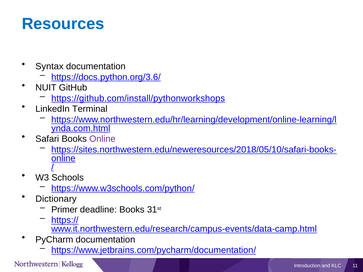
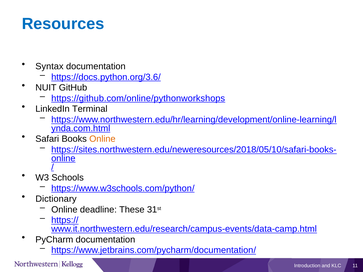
https://github.com/install/pythonworkshops: https://github.com/install/pythonworkshops -> https://github.com/online/pythonworkshops (138, 98)
Online colour: purple -> orange (102, 139)
Primer: Primer -> Online (64, 210)
deadline Books: Books -> These (132, 210)
